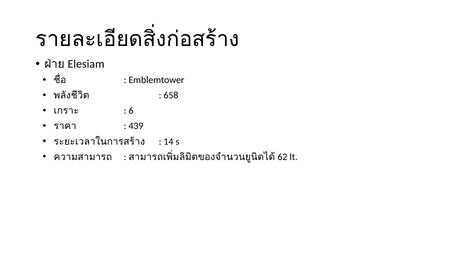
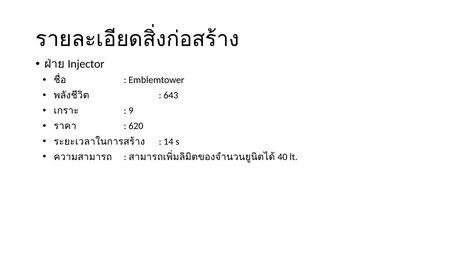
Elesiam: Elesiam -> Injector (86, 64)
658: 658 -> 643 (171, 96)
6: 6 -> 9 (131, 111)
439: 439 -> 620 (136, 126)
62: 62 -> 40 (282, 157)
